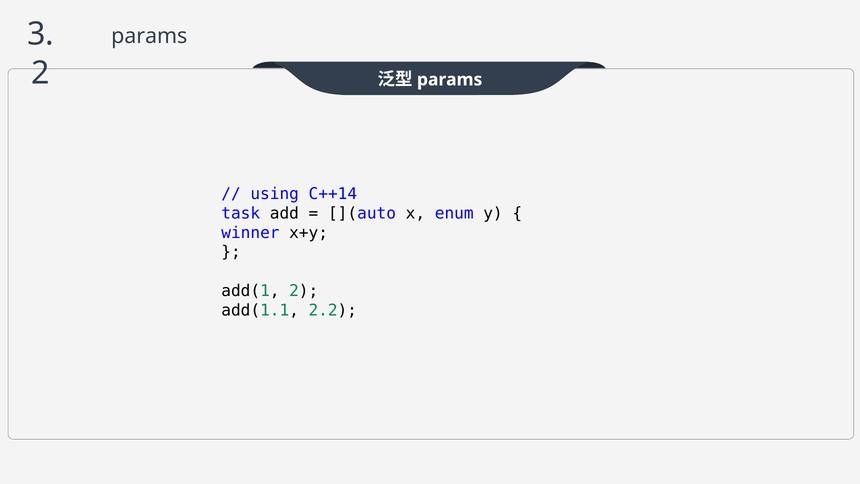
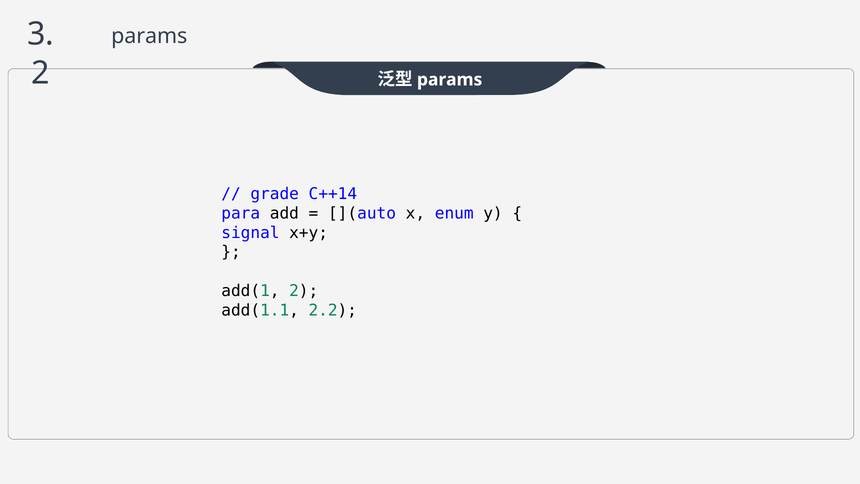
using: using -> grade (275, 194)
task: task -> para (241, 213)
winner: winner -> signal (250, 233)
